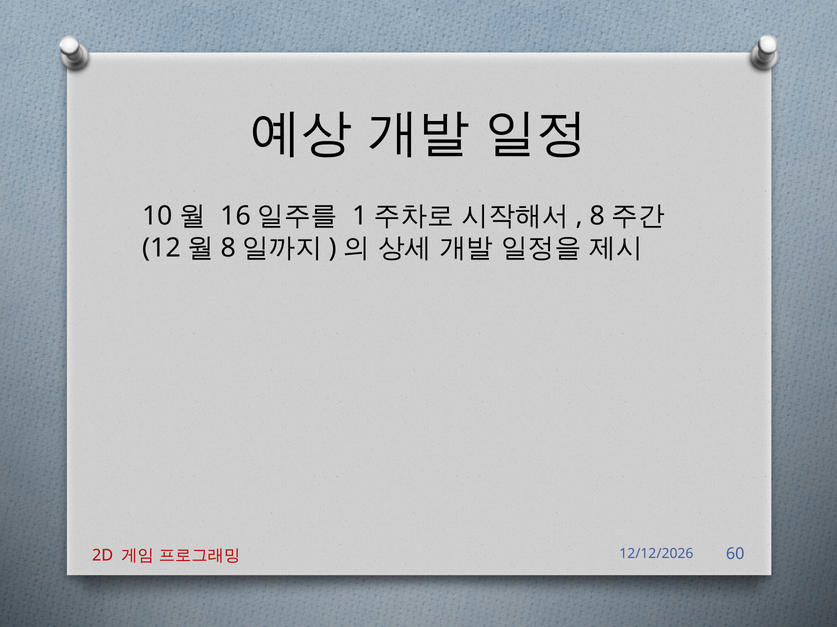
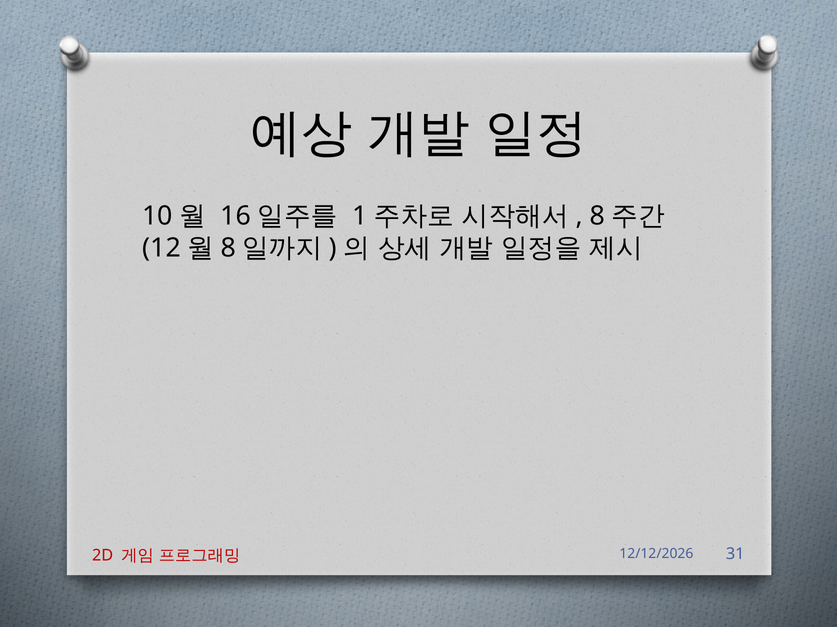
60: 60 -> 31 (735, 554)
